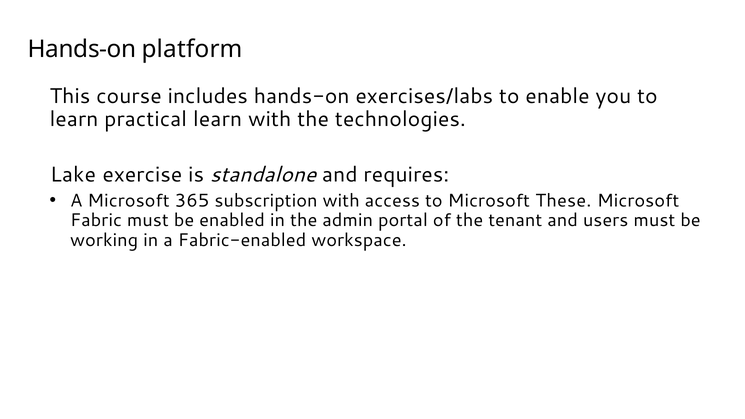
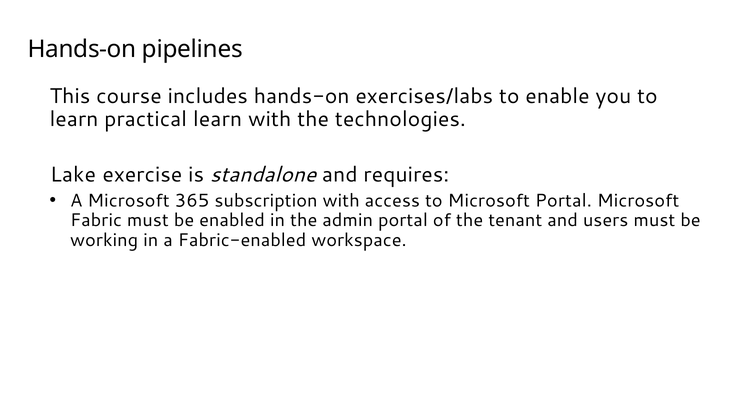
platform: platform -> pipelines (192, 49)
Microsoft These: These -> Portal (563, 201)
